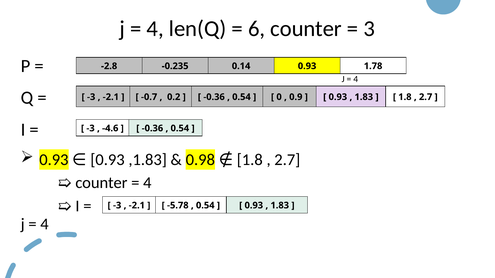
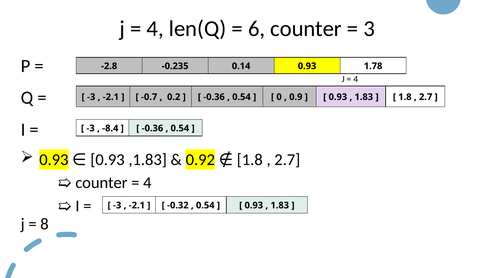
-4.6: -4.6 -> -8.4 (110, 128)
0.98: 0.98 -> 0.92 (200, 160)
-5.78: -5.78 -> -0.32 (178, 206)
4: 4 -> 8 (44, 224)
